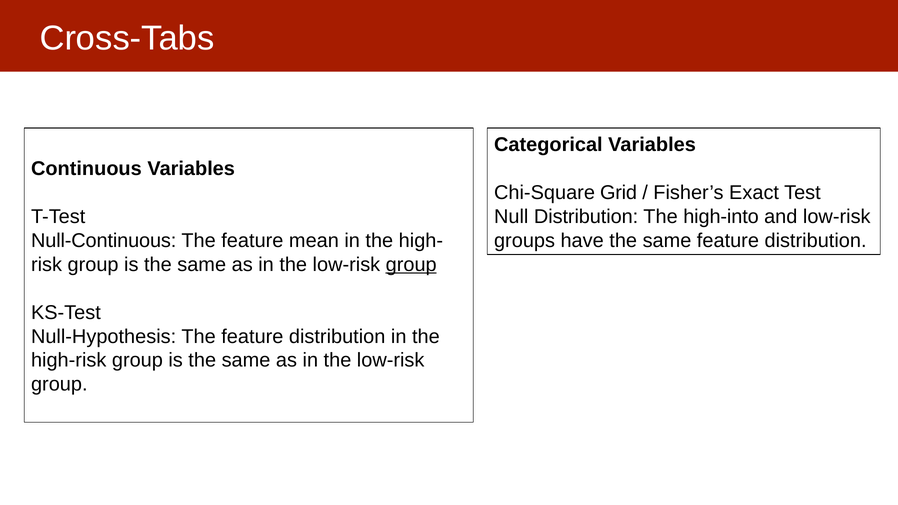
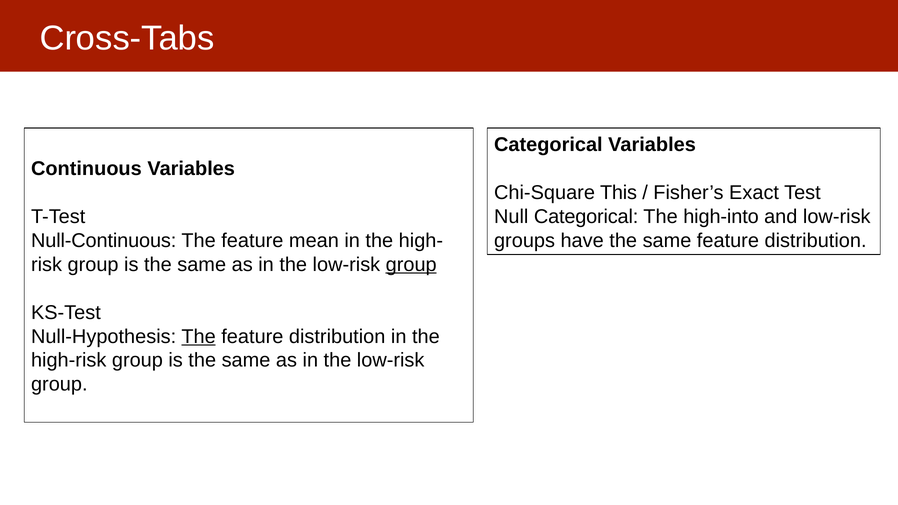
Grid: Grid -> This (619, 193)
Null Distribution: Distribution -> Categorical (586, 217)
The underline: none -> present (199, 337)
